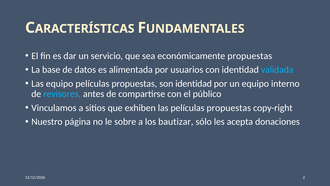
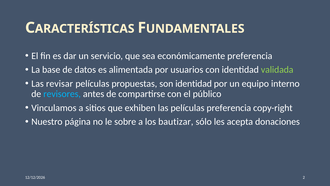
económicamente propuestas: propuestas -> preferencia (250, 56)
validada colour: light blue -> light green (277, 70)
Las equipo: equipo -> revisar (60, 83)
las películas propuestas: propuestas -> preferencia (229, 108)
